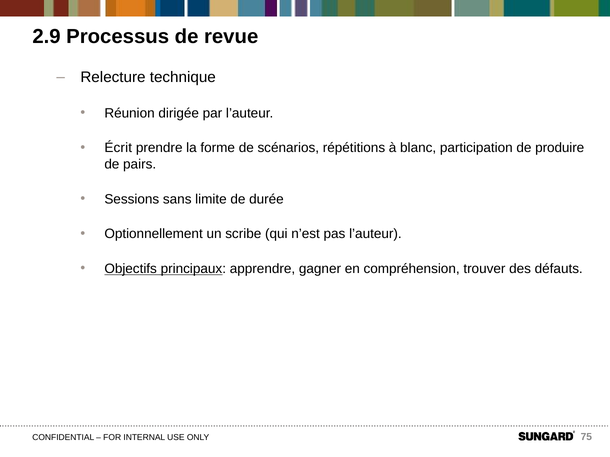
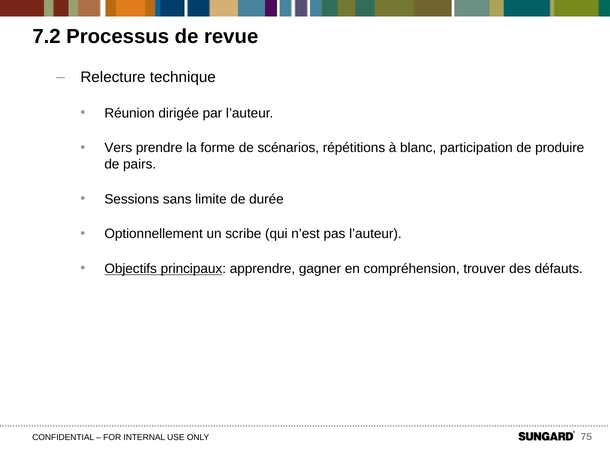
2.9: 2.9 -> 7.2 (47, 36)
Écrit: Écrit -> Vers (118, 148)
